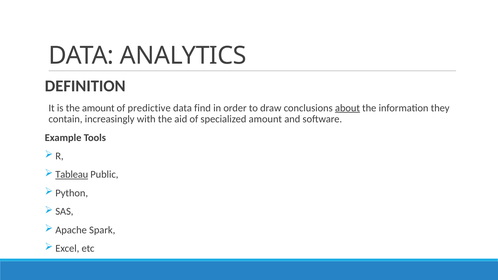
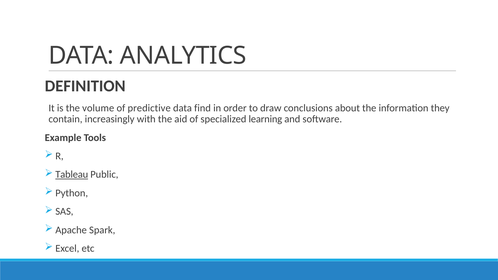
the amount: amount -> volume (98, 108)
about underline: present -> none (347, 108)
specialized amount: amount -> learning (265, 119)
